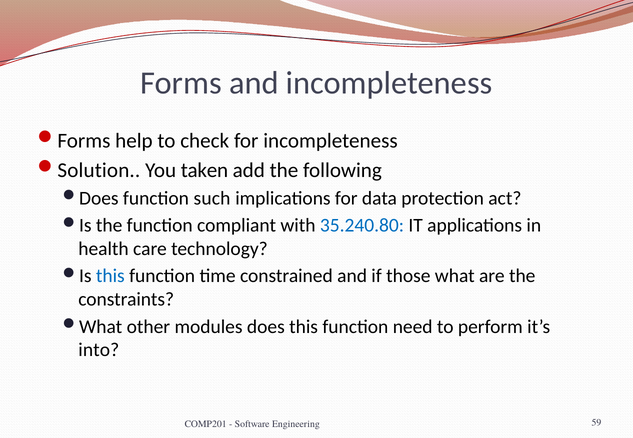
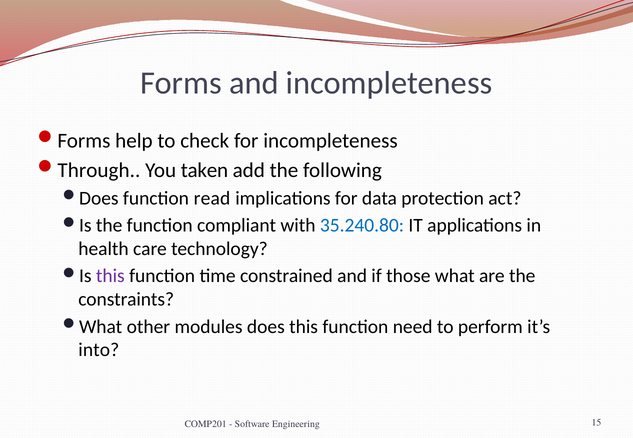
Solution: Solution -> Through (99, 170)
such: such -> read (212, 198)
this colour: blue -> purple (110, 276)
59: 59 -> 15 (596, 423)
